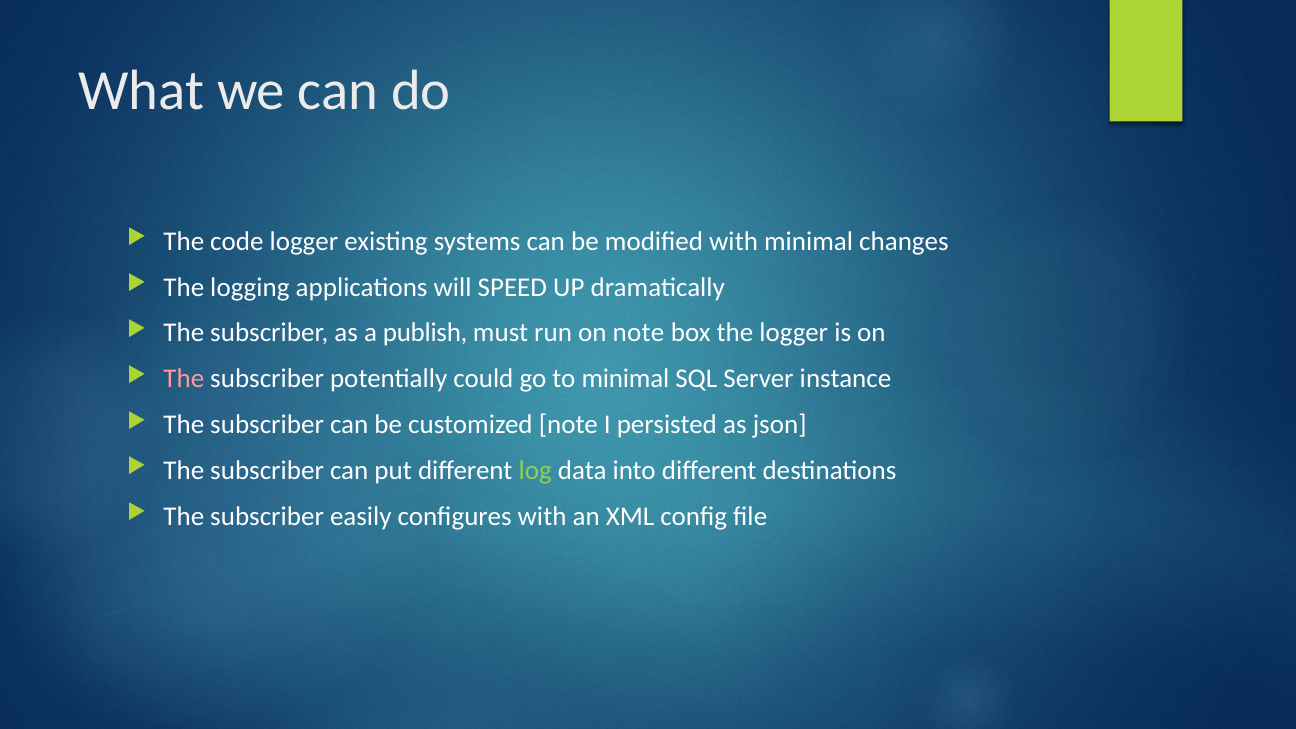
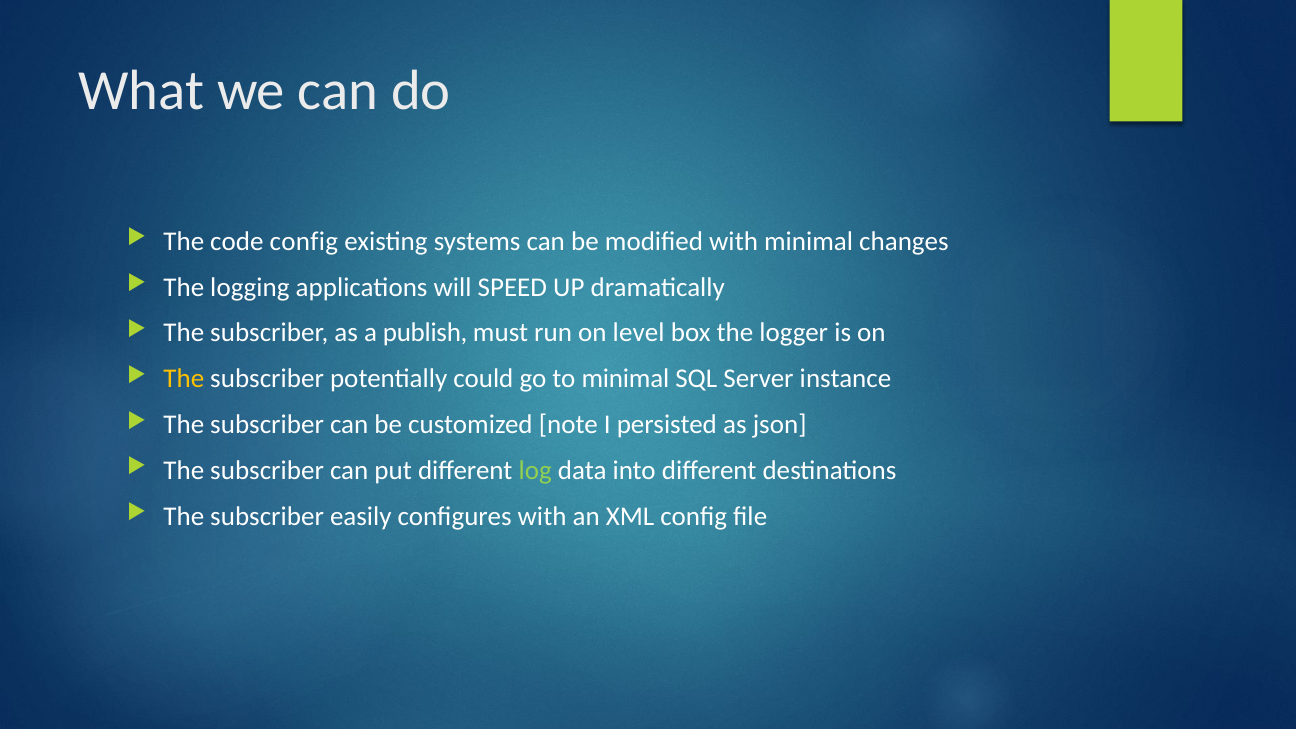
code logger: logger -> config (304, 241)
on note: note -> level (639, 333)
The colour: pink -> yellow (184, 379)
